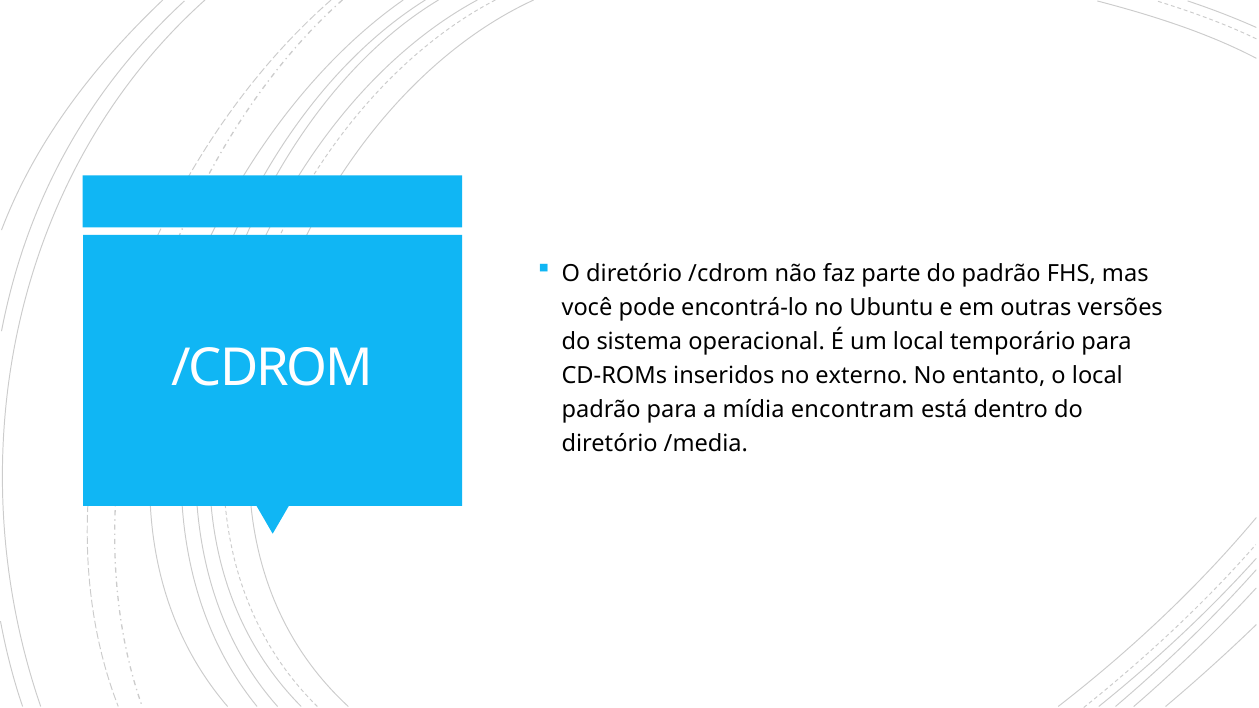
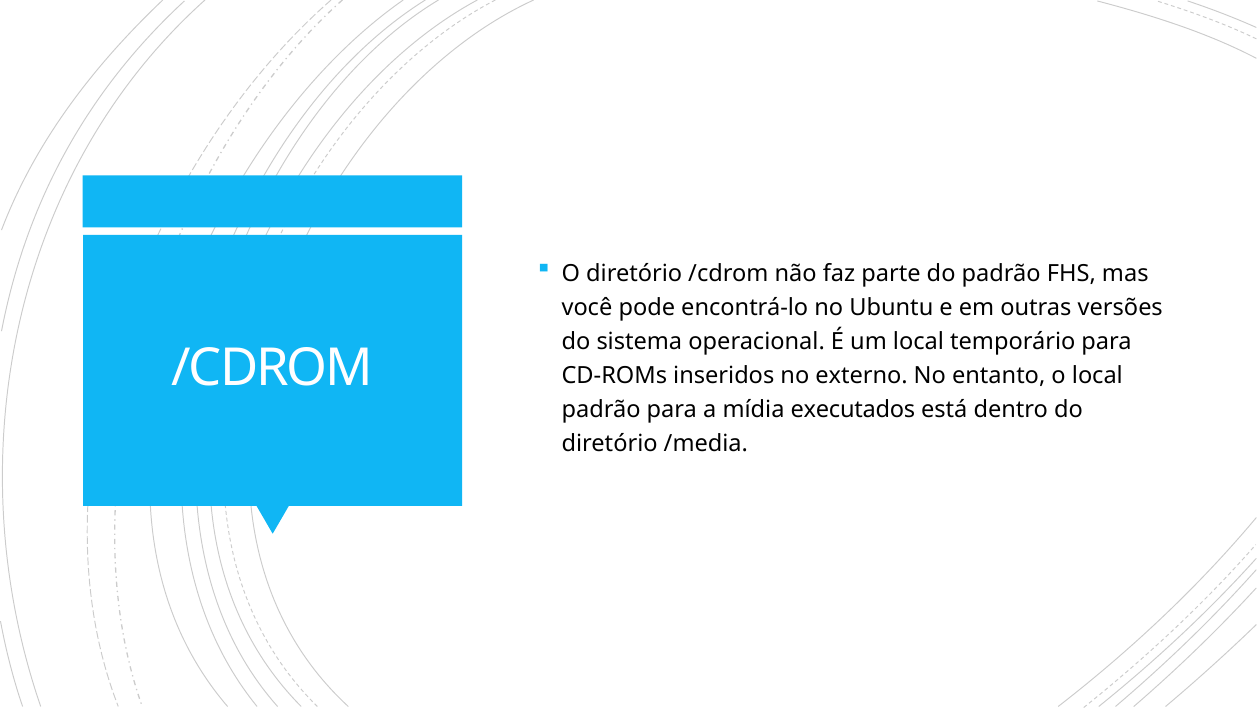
encontram: encontram -> executados (853, 409)
